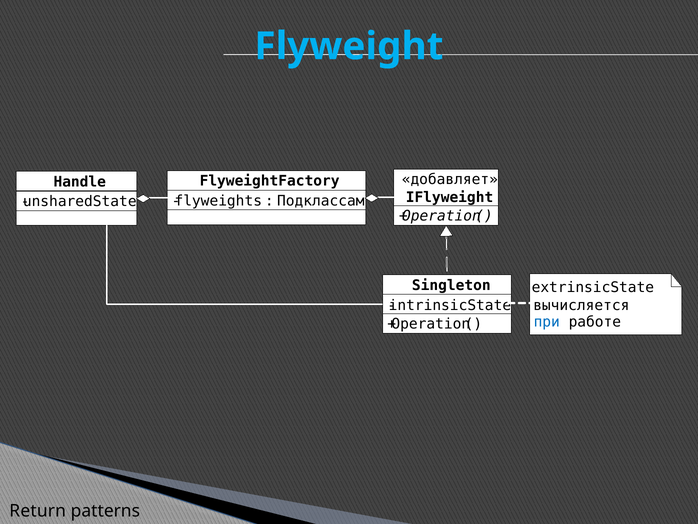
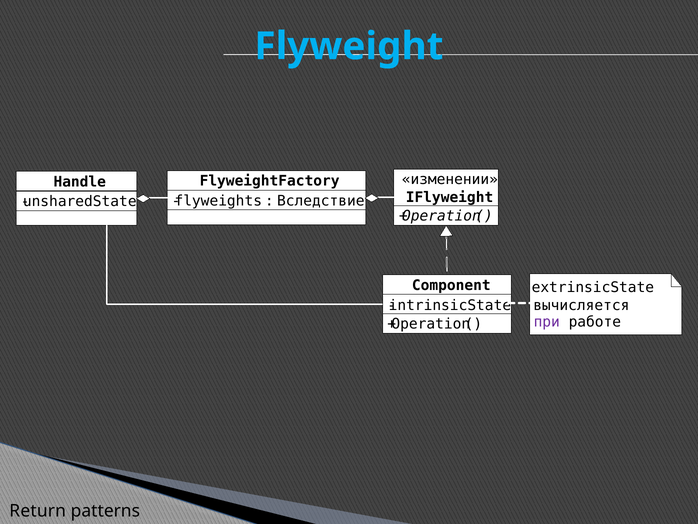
добавляет: добавляет -> изменении (450, 179)
Подклассам: Подклассам -> Вследствие (321, 201)
Singleton: Singleton -> Component (451, 285)
при colour: blue -> purple (547, 322)
